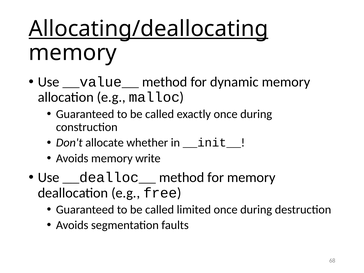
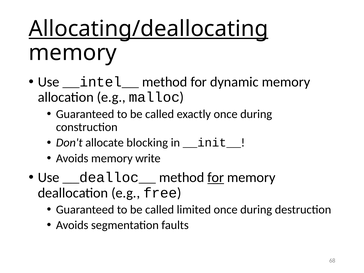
__value__: __value__ -> __intel__ (101, 82)
whether: whether -> blocking (147, 143)
for underline: none -> present (216, 178)
